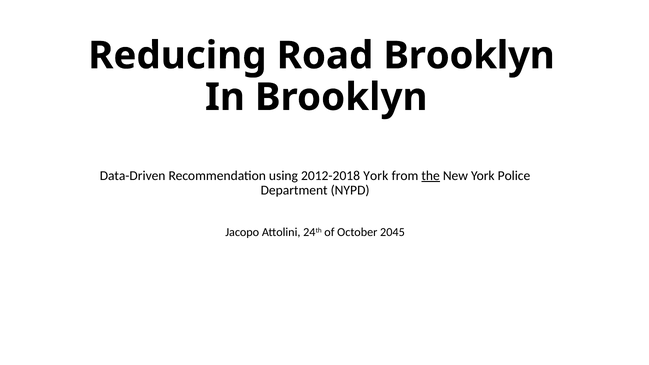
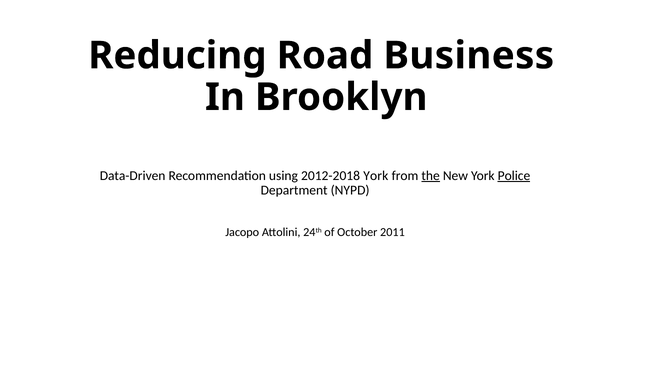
Road Brooklyn: Brooklyn -> Business (469, 56)
Police underline: none -> present (514, 176)
2045: 2045 -> 2011 (392, 232)
